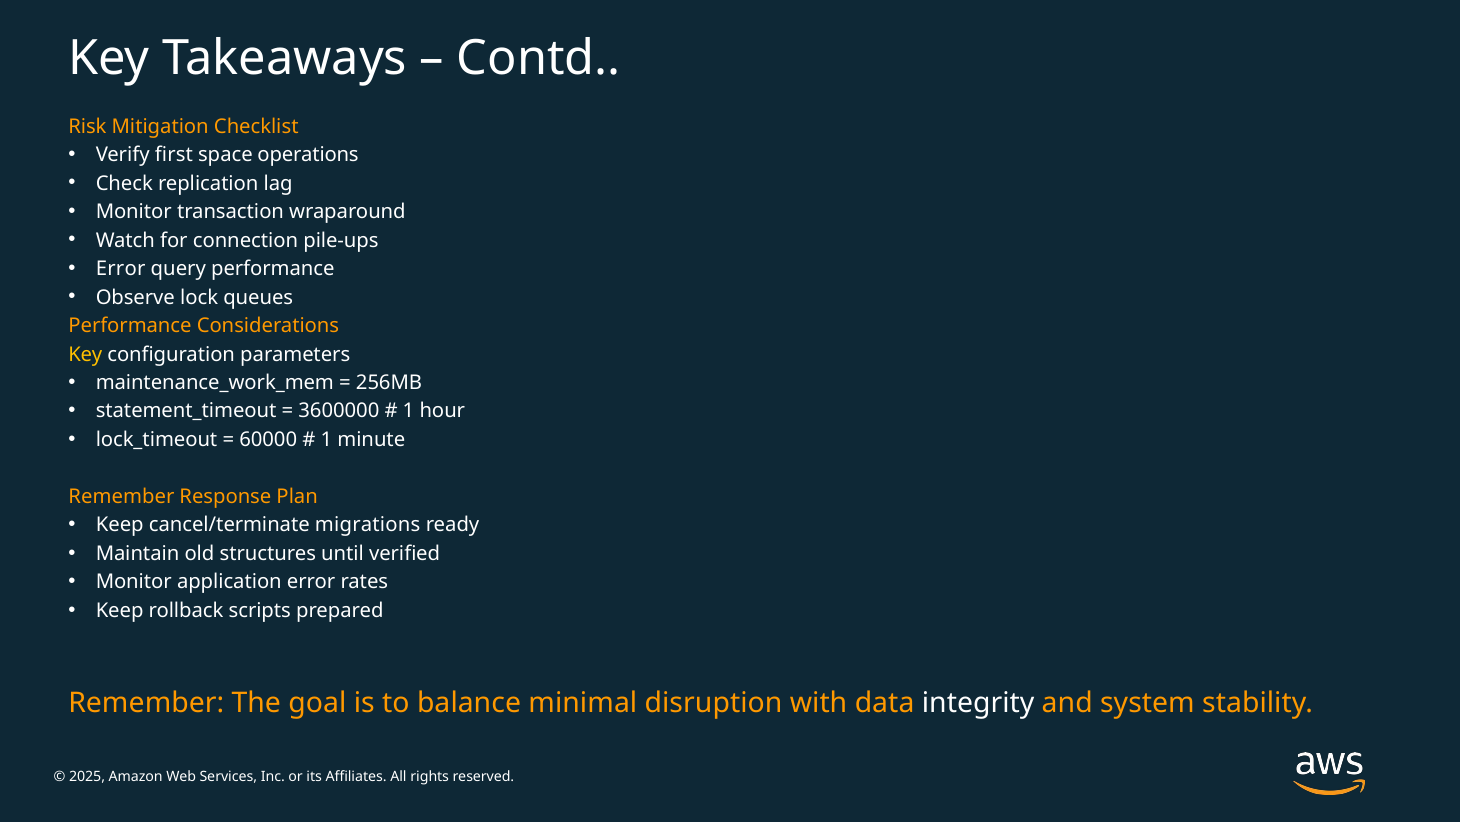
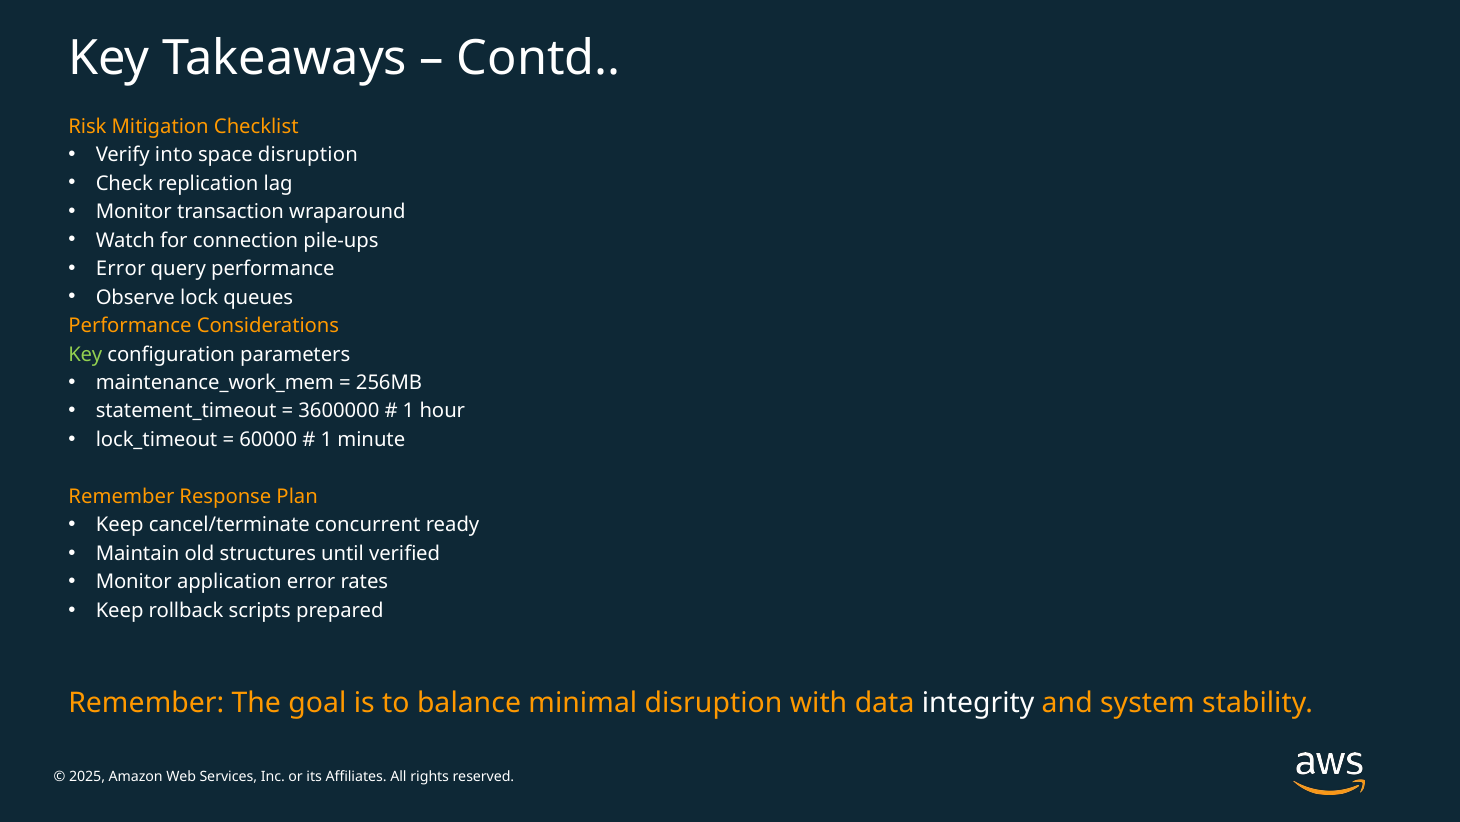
first: first -> into (174, 155)
space operations: operations -> disruption (308, 155)
Key colour: yellow -> light green (85, 354)
migrations: migrations -> concurrent (368, 525)
